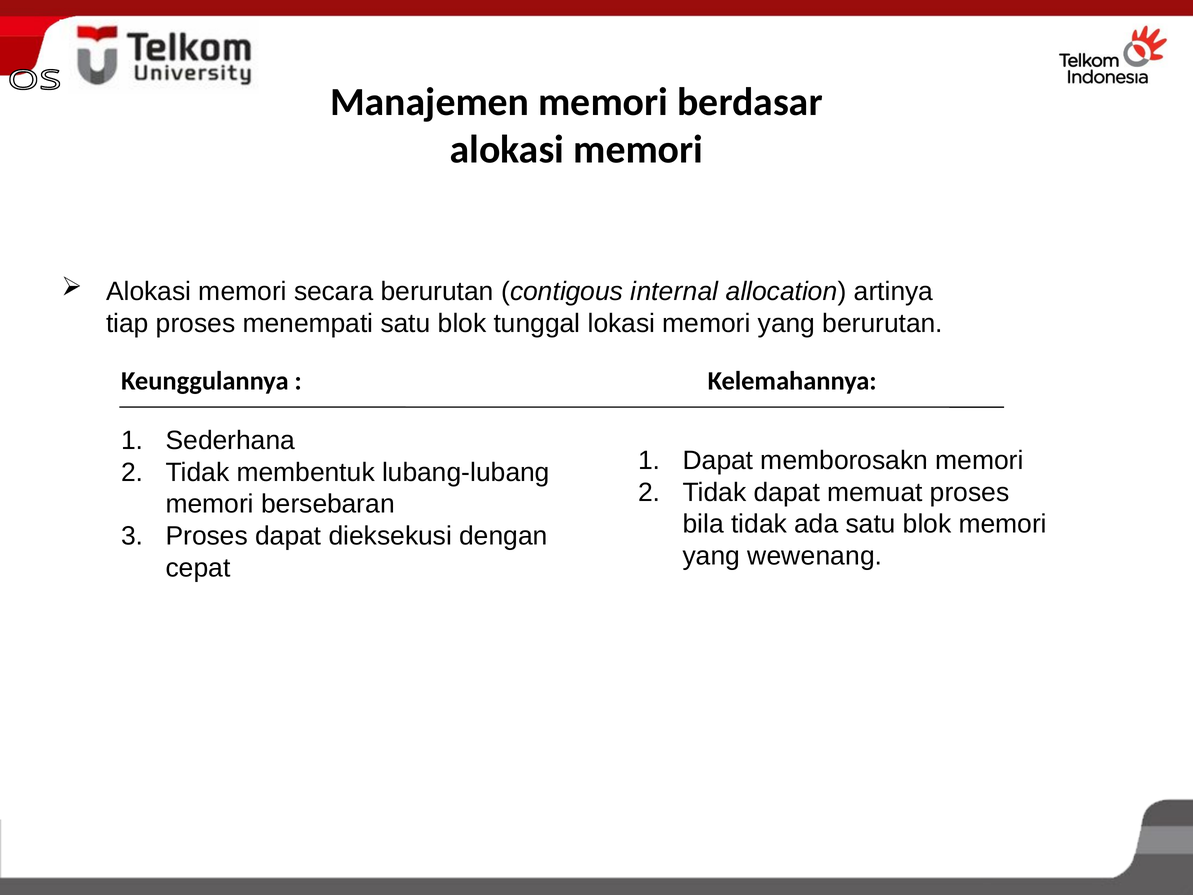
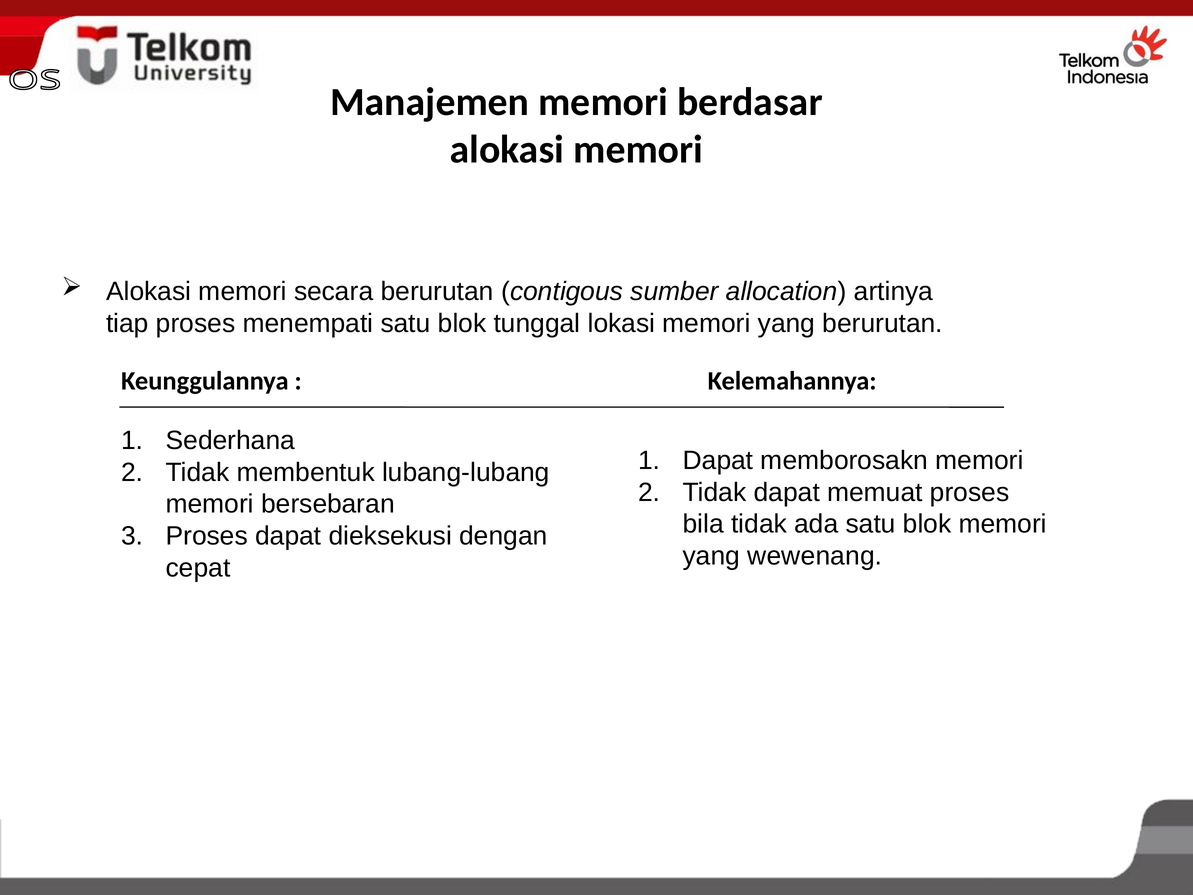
internal: internal -> sumber (675, 291)
